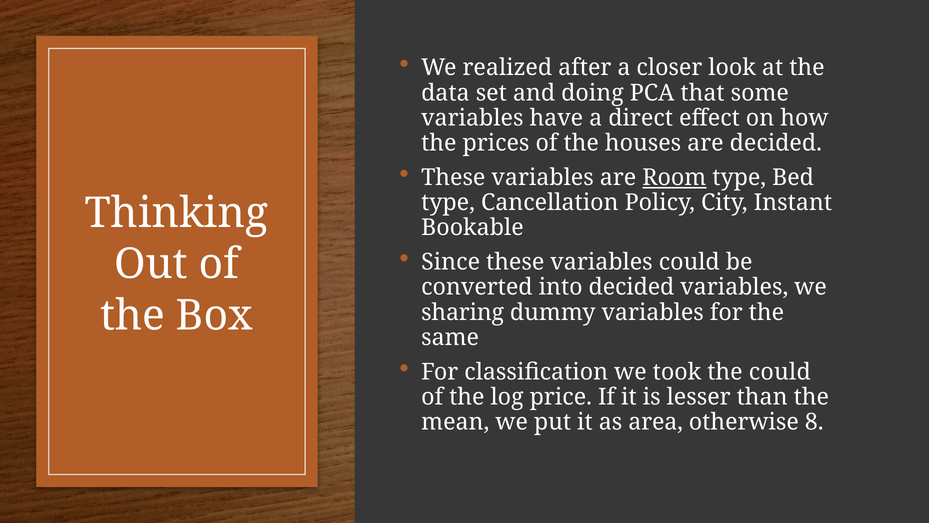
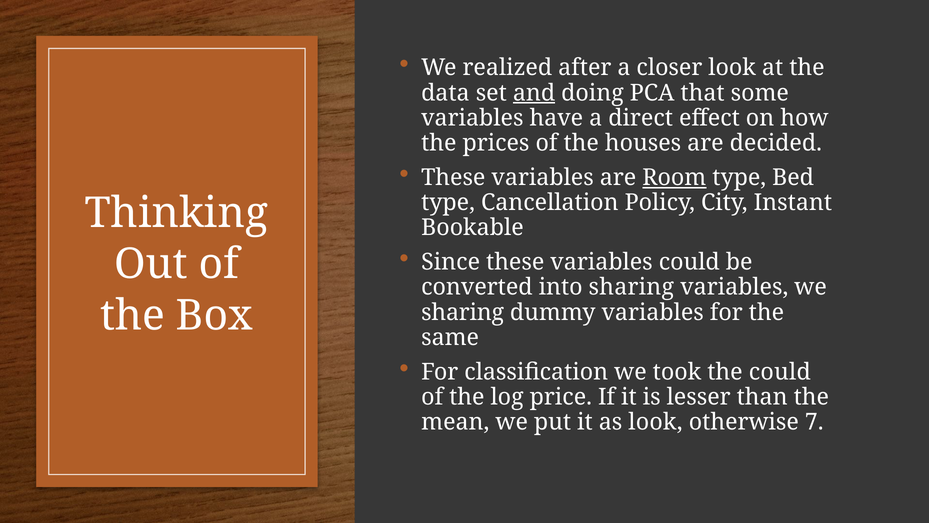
and underline: none -> present (534, 93)
into decided: decided -> sharing (631, 287)
as area: area -> look (655, 422)
8: 8 -> 7 (814, 422)
